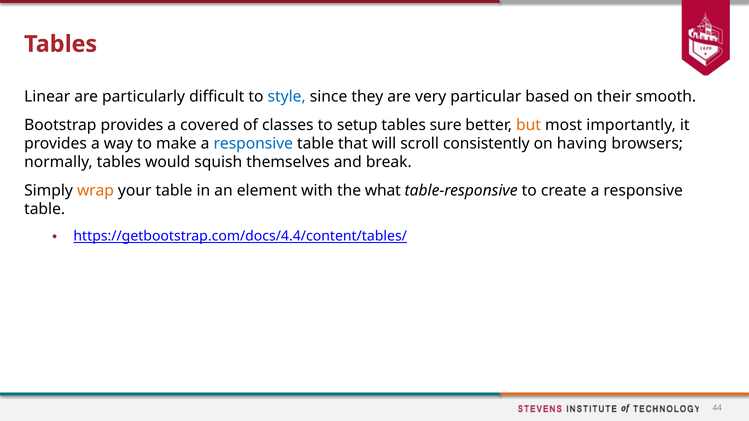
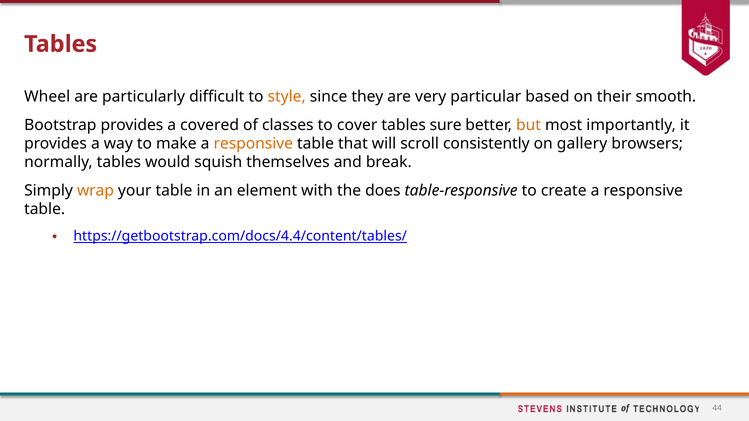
Linear: Linear -> Wheel (47, 97)
style colour: blue -> orange (287, 97)
setup: setup -> cover (357, 125)
responsive colour: blue -> orange (253, 144)
having: having -> gallery (582, 144)
what: what -> does (383, 191)
